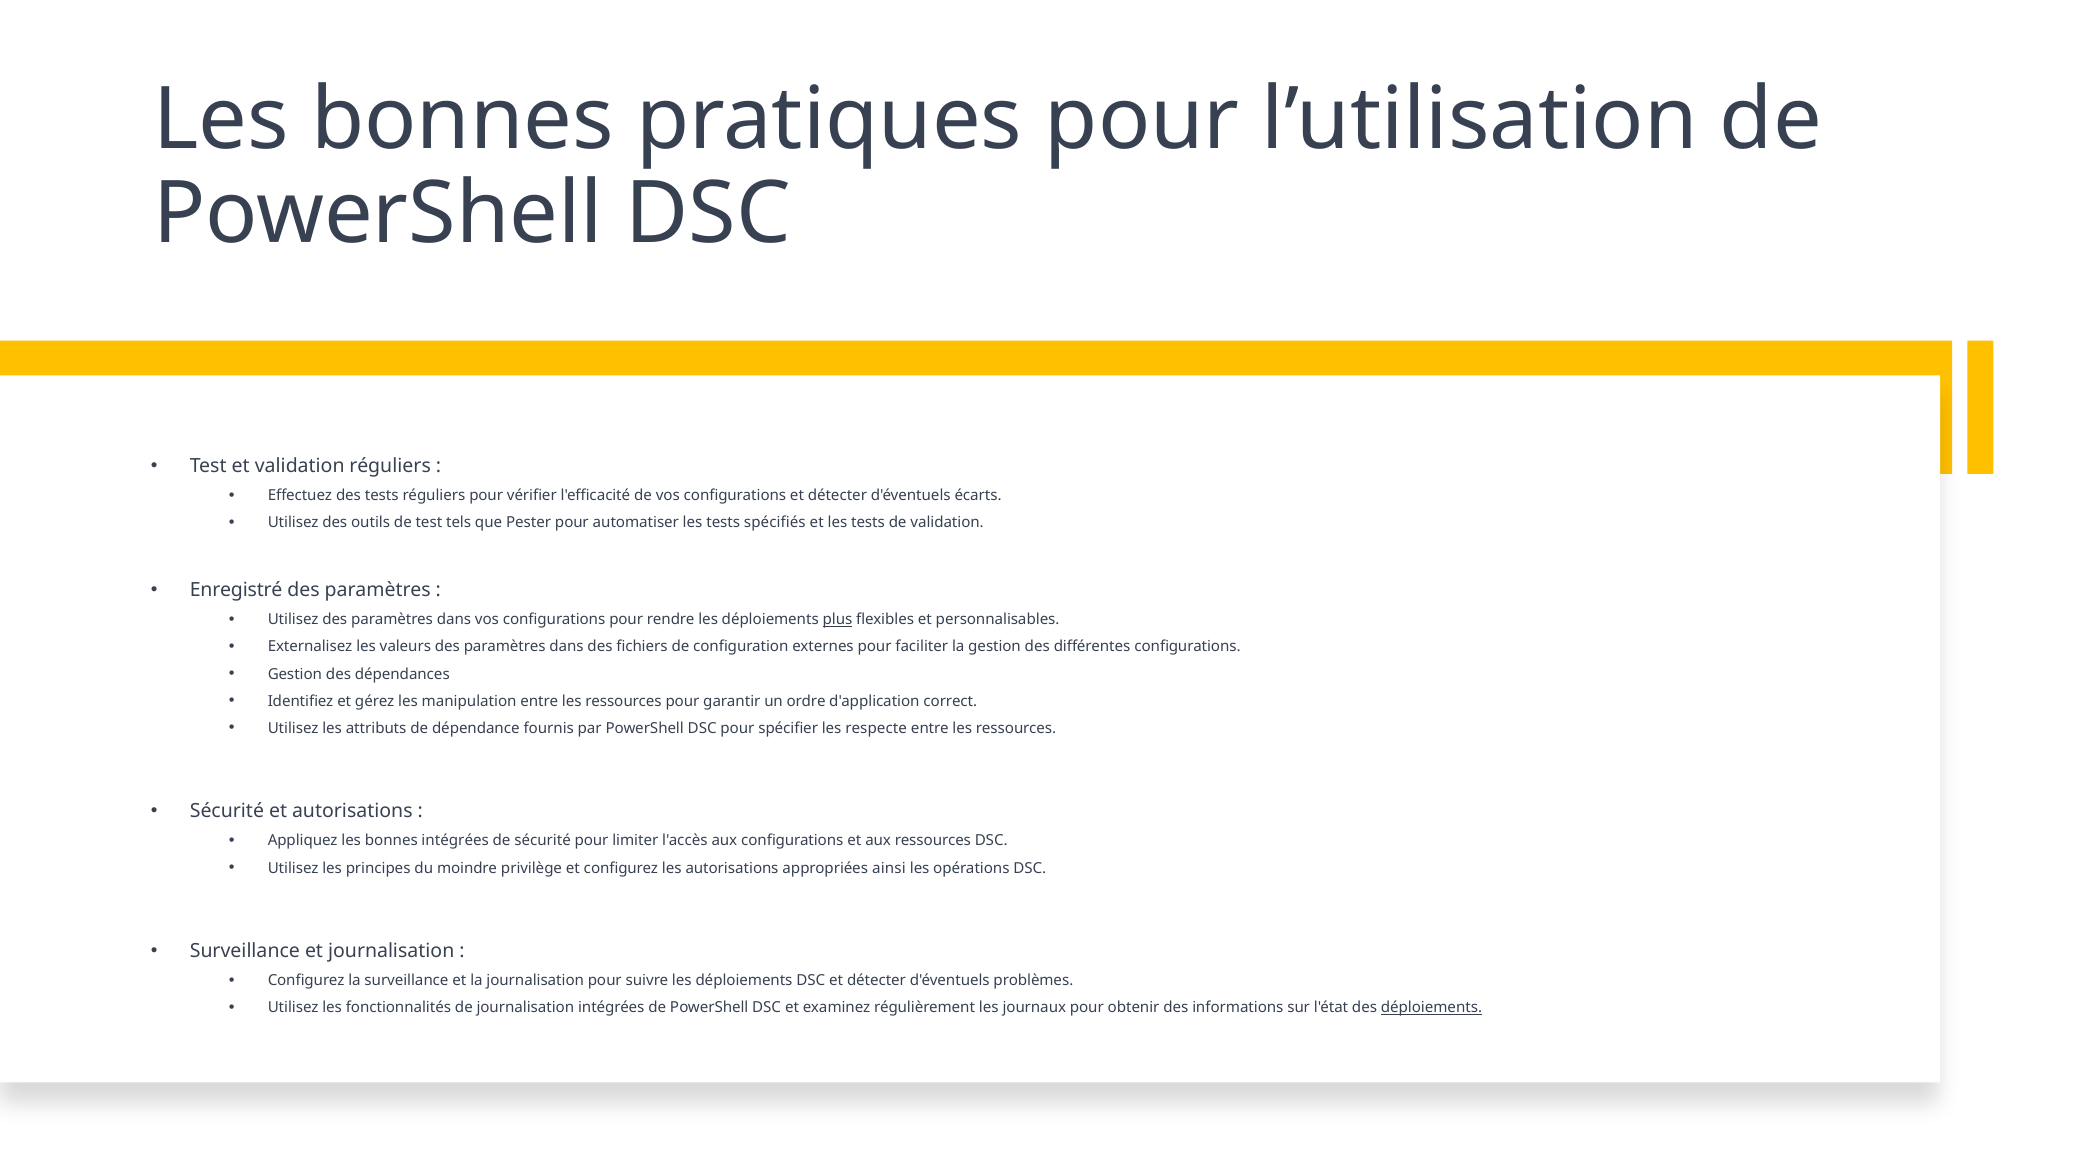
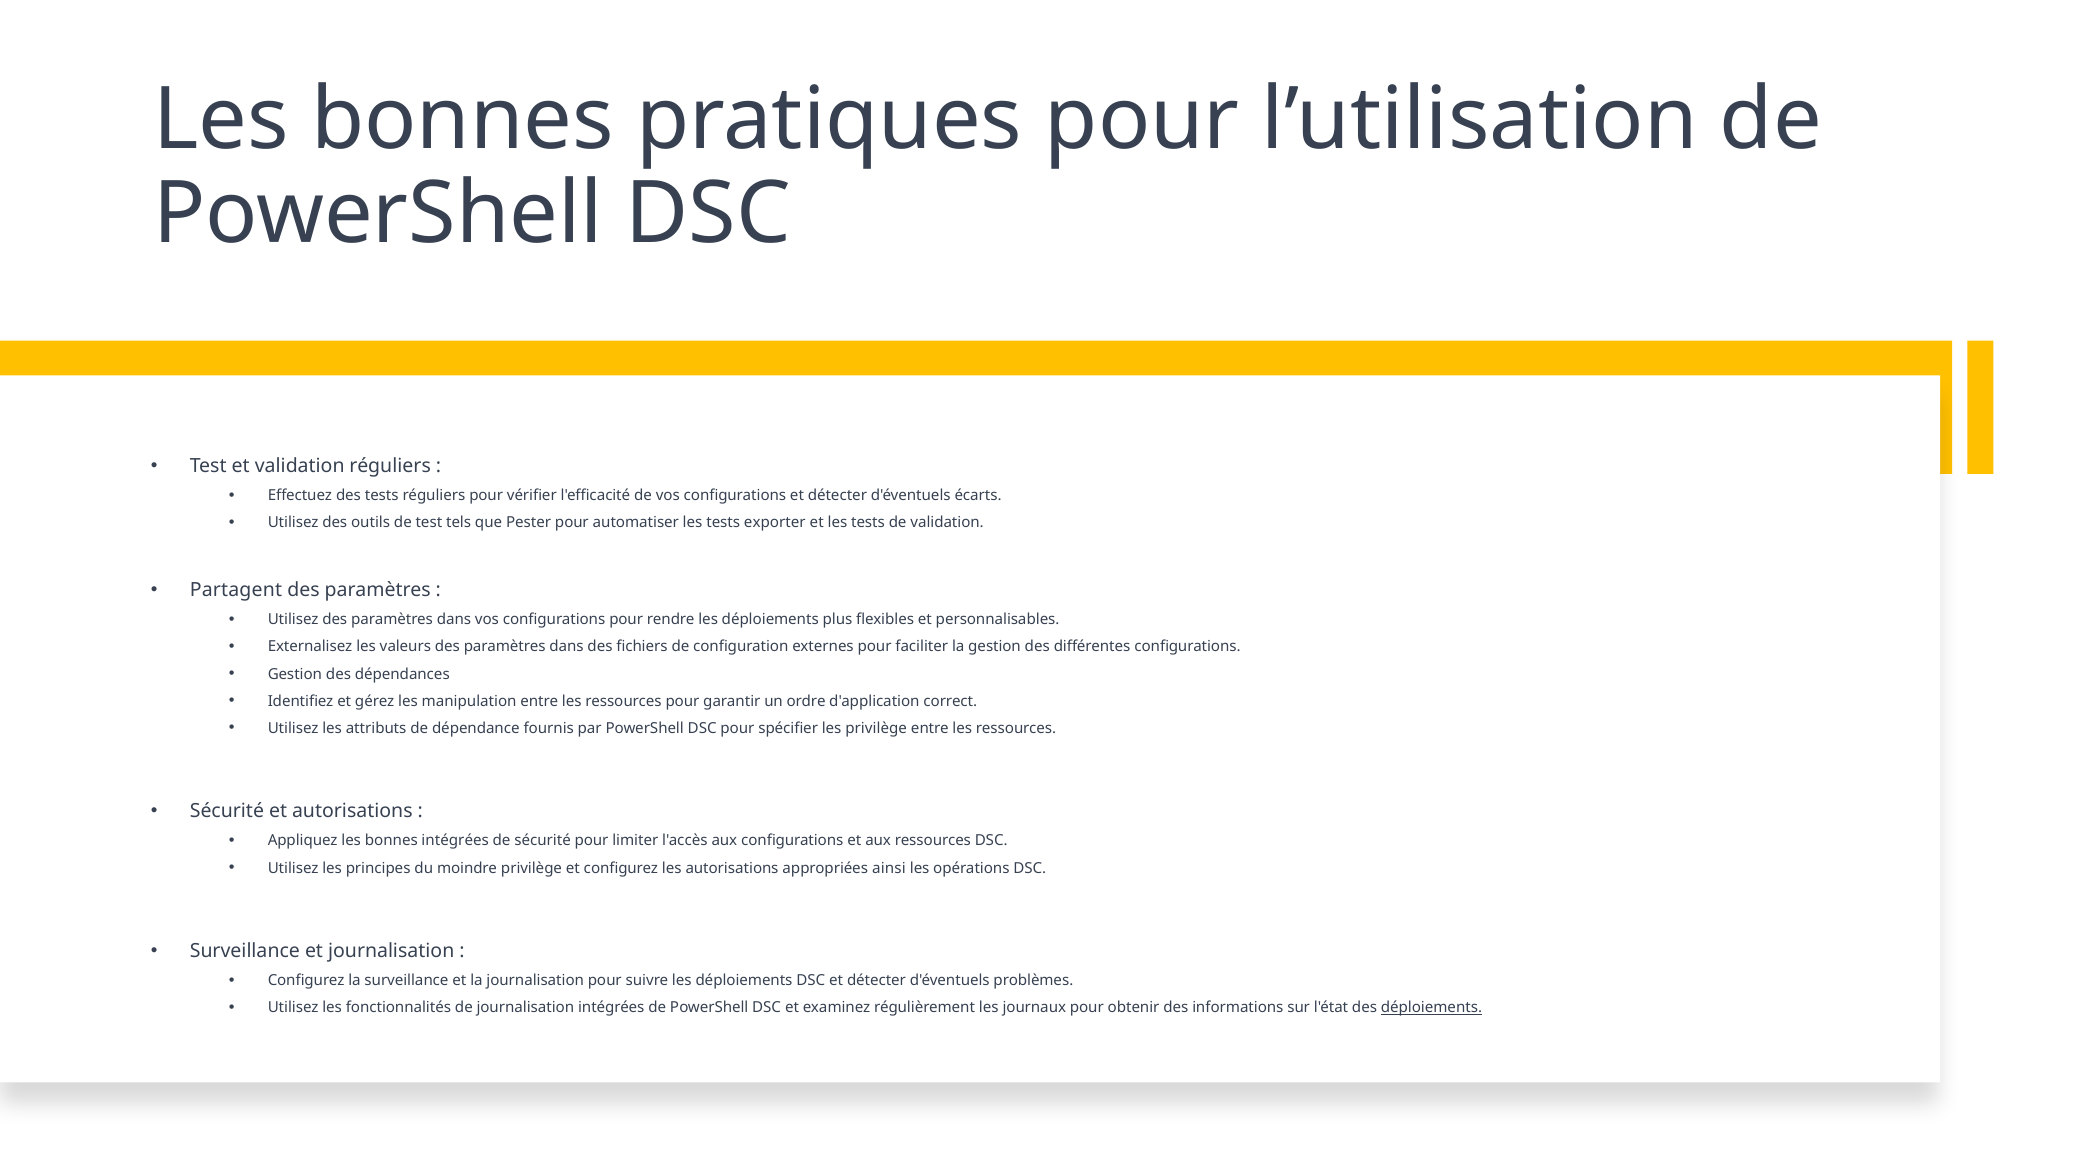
spécifiés: spécifiés -> exporter (775, 523)
Enregistré: Enregistré -> Partagent (236, 590)
plus underline: present -> none (838, 620)
les respecte: respecte -> privilège (876, 728)
